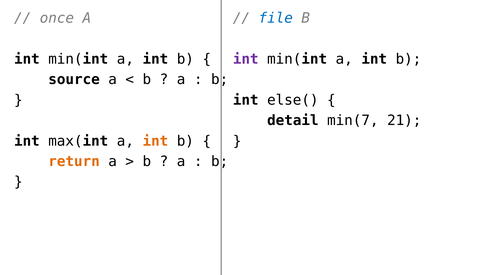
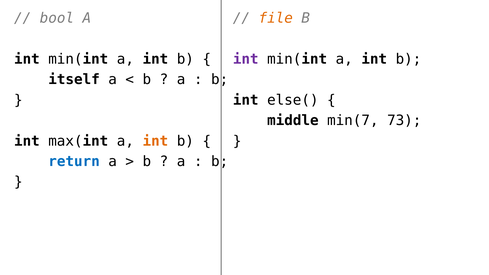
once: once -> bool (57, 18)
file colour: blue -> orange (276, 18)
source: source -> itself (74, 80)
detail: detail -> middle (293, 121)
21: 21 -> 73 (404, 121)
return colour: orange -> blue (74, 161)
